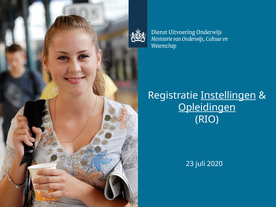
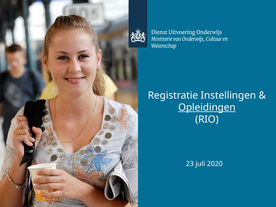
Instellingen underline: present -> none (228, 95)
